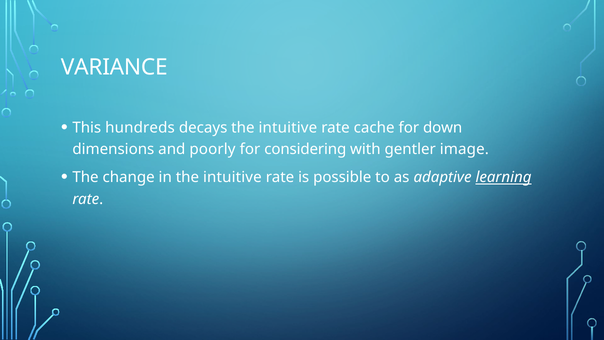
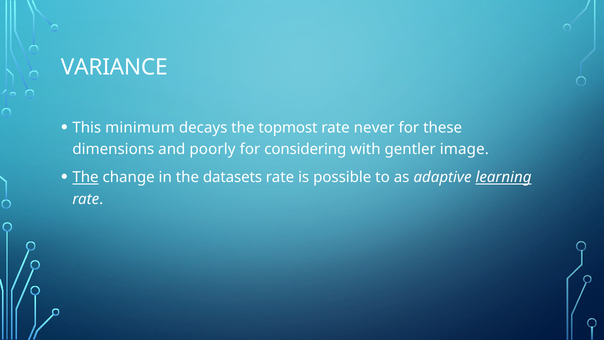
hundreds: hundreds -> minimum (140, 127)
decays the intuitive: intuitive -> topmost (288, 127)
cache: cache -> never (374, 127)
down: down -> these (443, 127)
The underline: none -> present (86, 177)
in the intuitive: intuitive -> datasets (233, 177)
